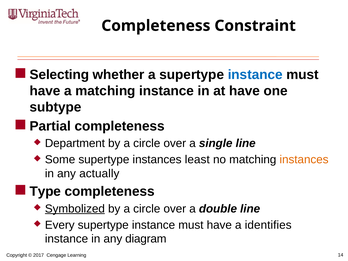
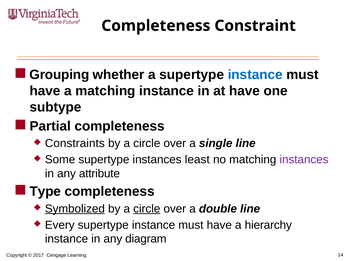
Selecting: Selecting -> Grouping (59, 75)
Department: Department -> Constraints (75, 143)
instances colour: orange -> purple (304, 160)
actually: actually -> attribute (99, 173)
circle underline: none -> present (147, 209)
identifies: identifies -> hierarchy (268, 225)
